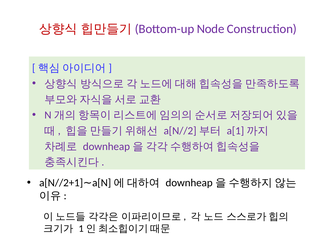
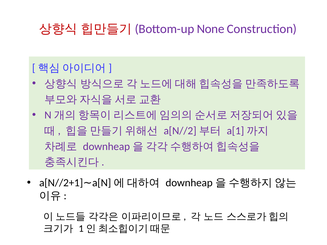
Node: Node -> None (211, 29)
